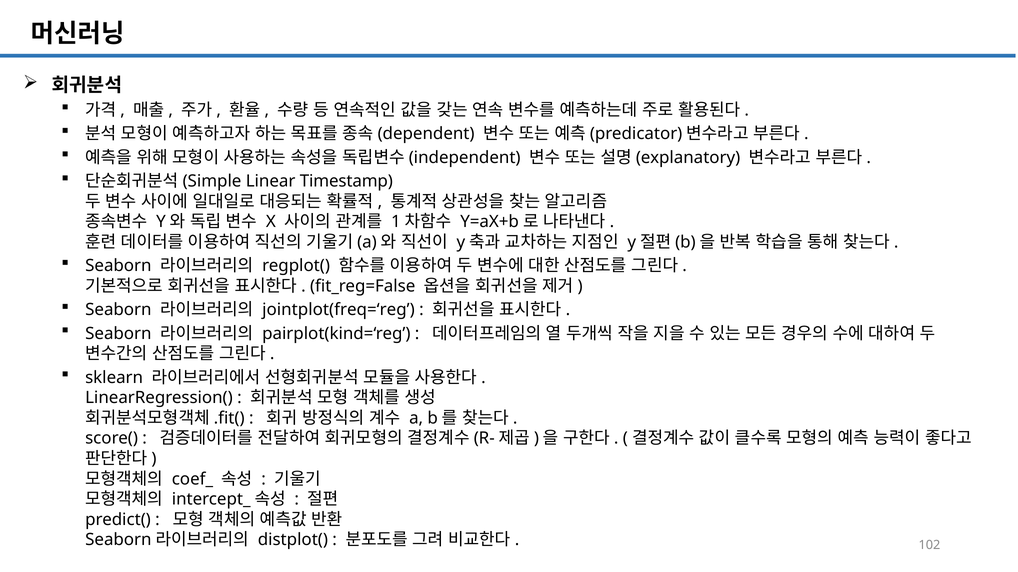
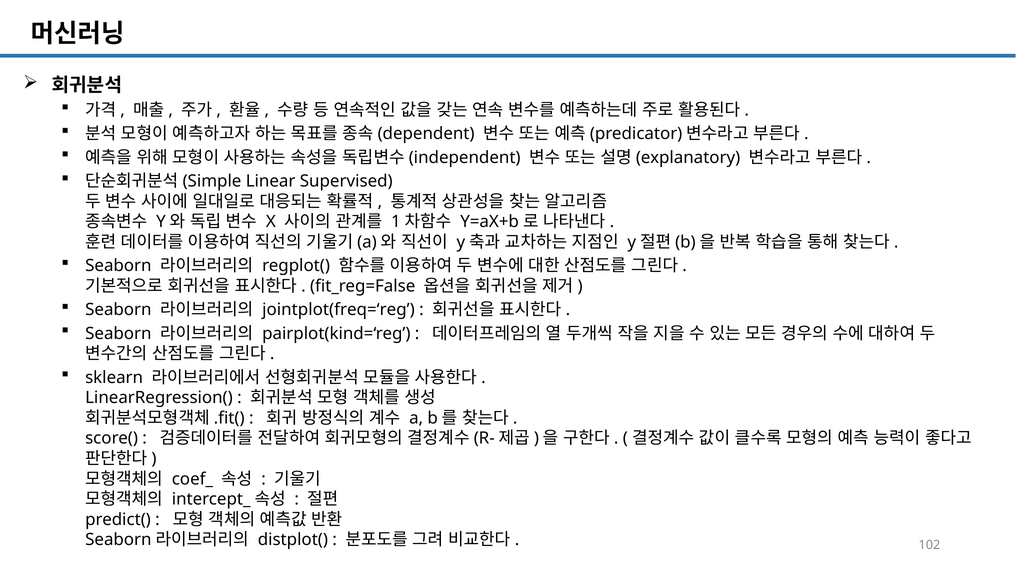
Timestamp: Timestamp -> Supervised (346, 181)
